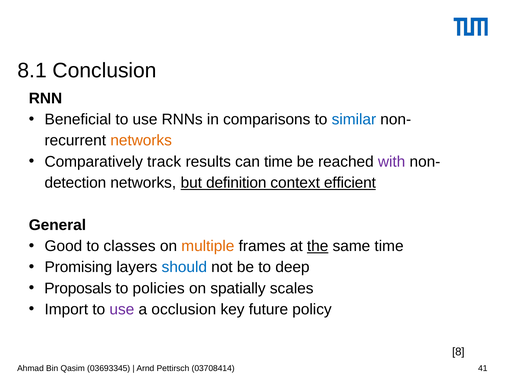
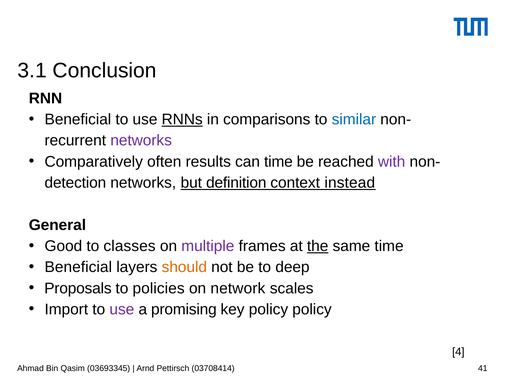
8.1: 8.1 -> 3.1 (32, 71)
RNNs underline: none -> present (182, 119)
networks colour: orange -> purple (141, 140)
track: track -> often (164, 162)
efficient: efficient -> instead (350, 183)
multiple colour: orange -> purple (208, 246)
Promising: Promising -> Beneficial (78, 267)
should colour: blue -> orange (184, 267)
spatially: spatially -> network (238, 288)
occlusion: occlusion -> promising (184, 309)
key future: future -> policy (268, 309)
8: 8 -> 4 (458, 352)
